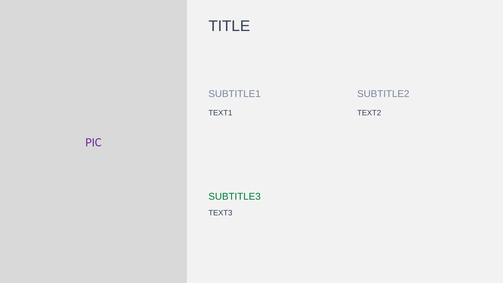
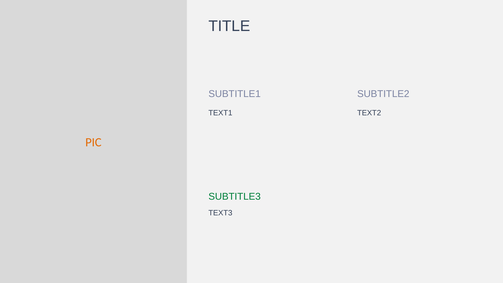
PIC colour: purple -> orange (93, 142)
